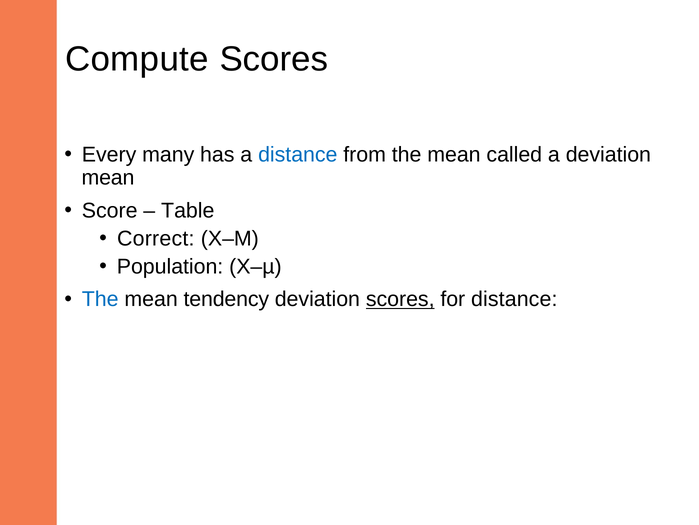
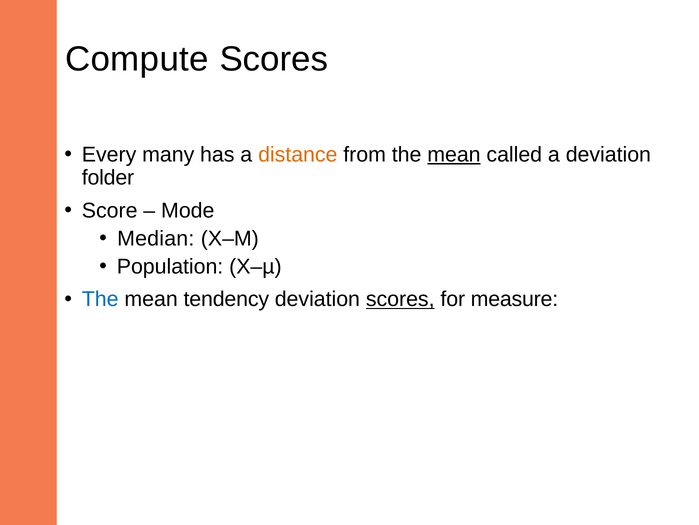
distance colour: blue -> orange (298, 154)
mean underline: none -> present (454, 154)
mean: mean -> folder (108, 177)
Table: Table -> Mode (188, 210)
Correct: Correct -> Median (156, 238)
for distance: distance -> measure (514, 299)
